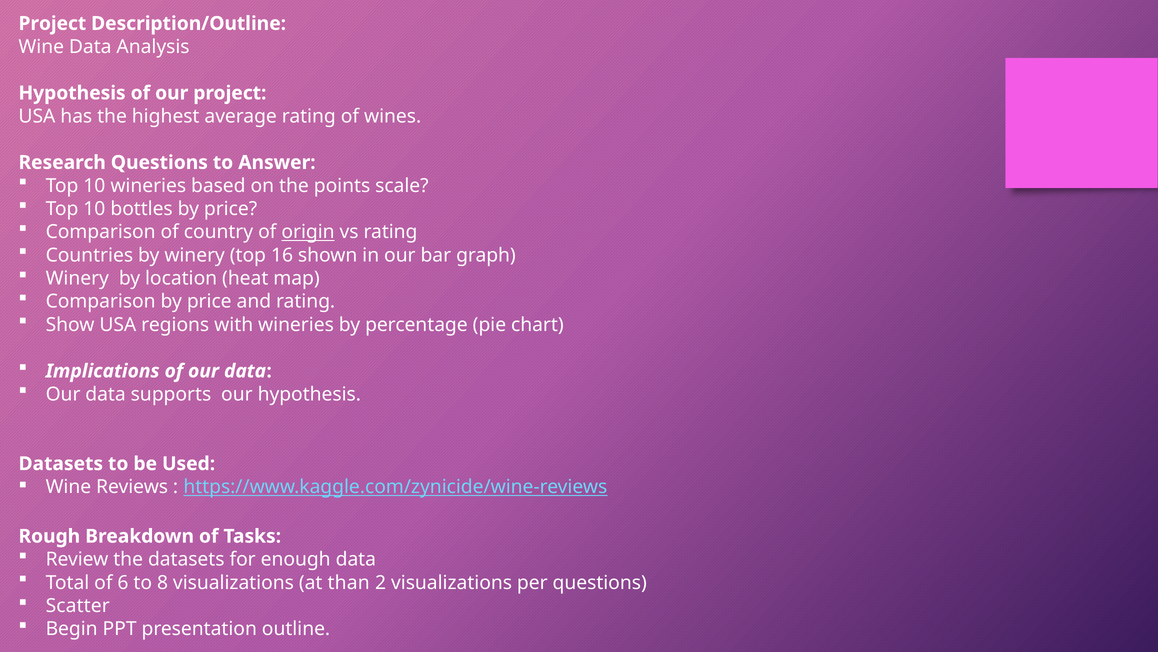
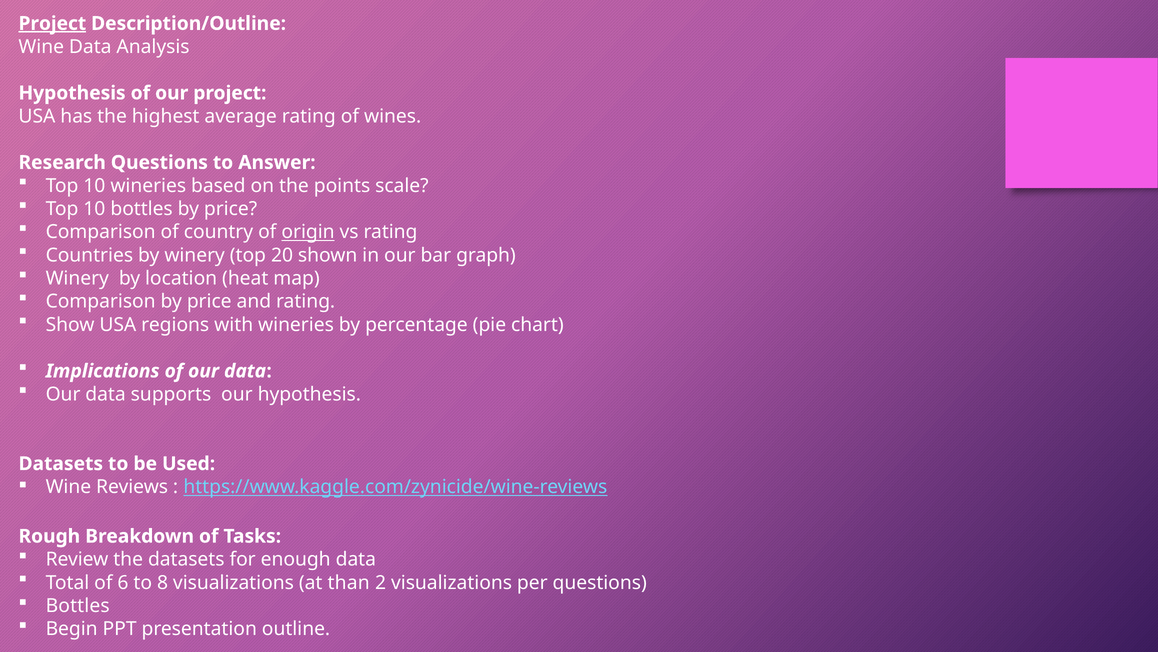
Project underline: none -> present (52, 23)
16: 16 -> 20 (282, 255)
Scatter: Scatter -> Bottles (78, 605)
